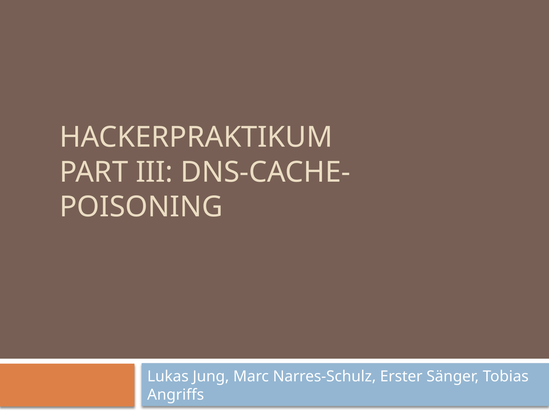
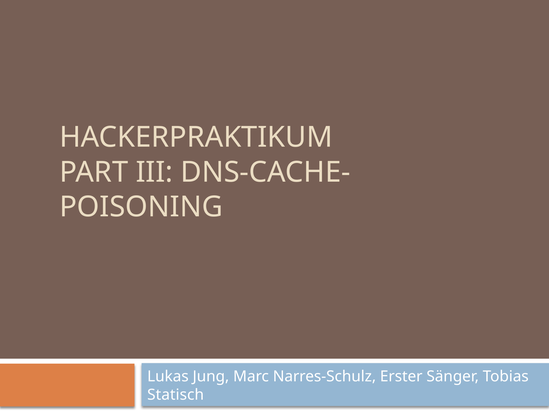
Angriffs: Angriffs -> Statisch (176, 394)
